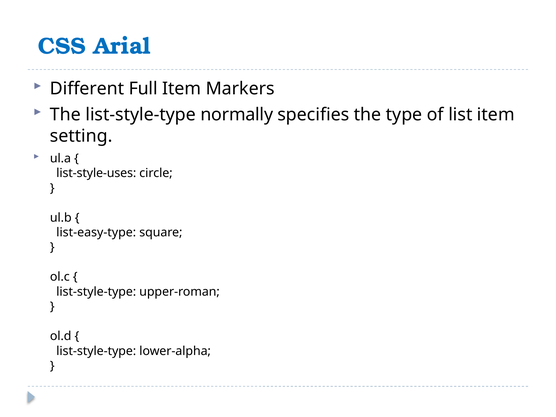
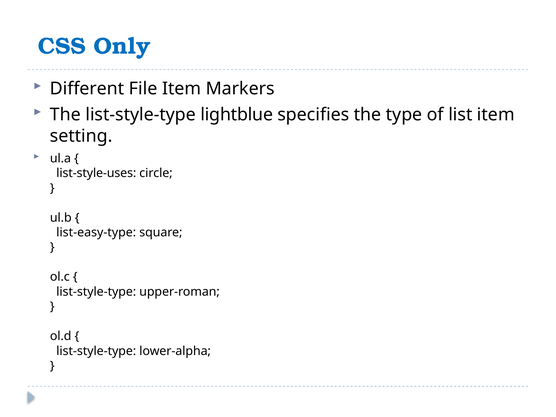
Arial: Arial -> Only (122, 46)
Full: Full -> File (143, 89)
normally: normally -> lightblue (237, 115)
